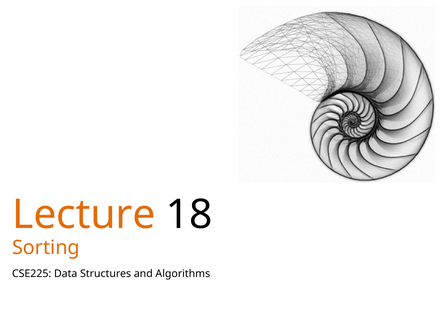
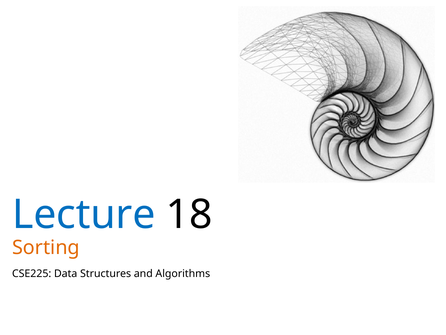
Lecture colour: orange -> blue (84, 214)
